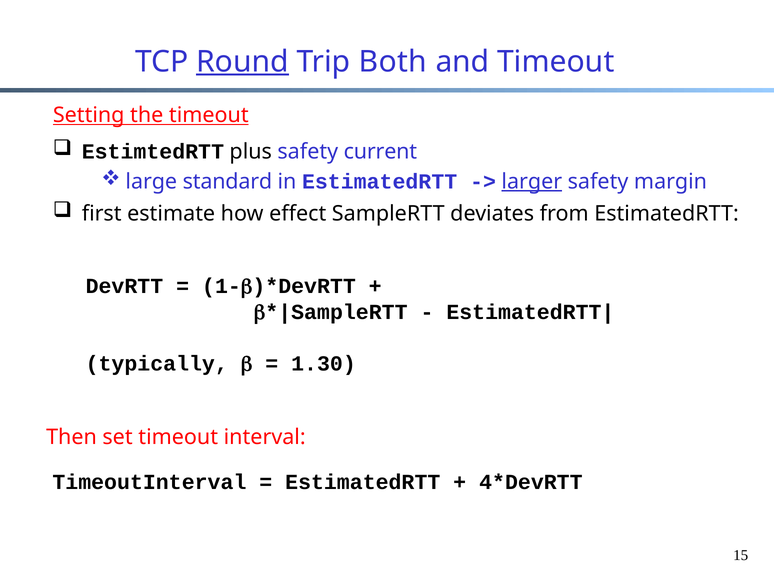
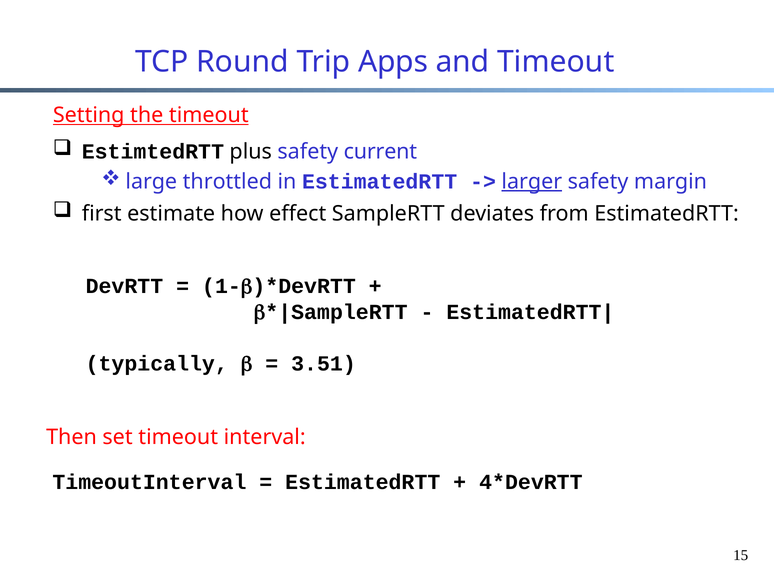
Round underline: present -> none (243, 62)
Both: Both -> Apps (393, 62)
standard: standard -> throttled (227, 182)
1.30: 1.30 -> 3.51 (323, 364)
